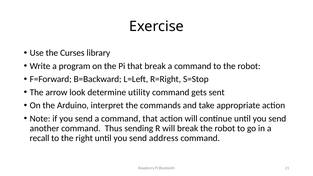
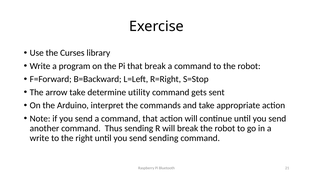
arrow look: look -> take (77, 92)
recall: recall -> write (39, 138)
send address: address -> sending (164, 138)
